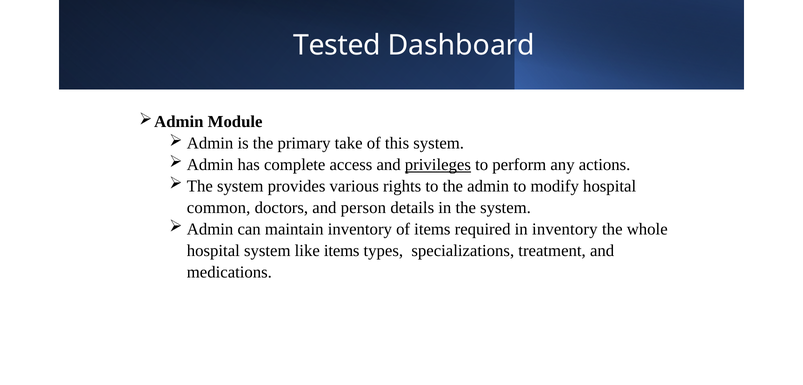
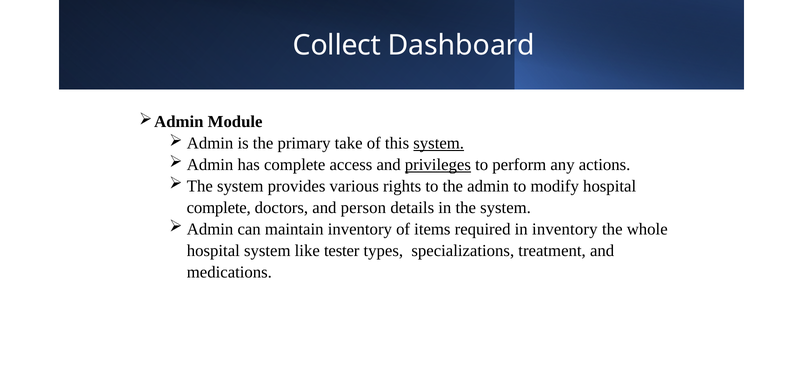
Tested: Tested -> Collect (337, 45)
system underline: none -> present (439, 143)
common: common -> complete (219, 208)
like items: items -> tester (342, 251)
